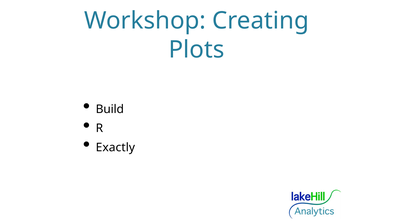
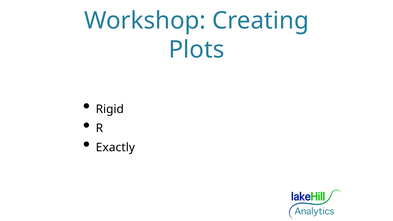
Build: Build -> Rigid (110, 109)
